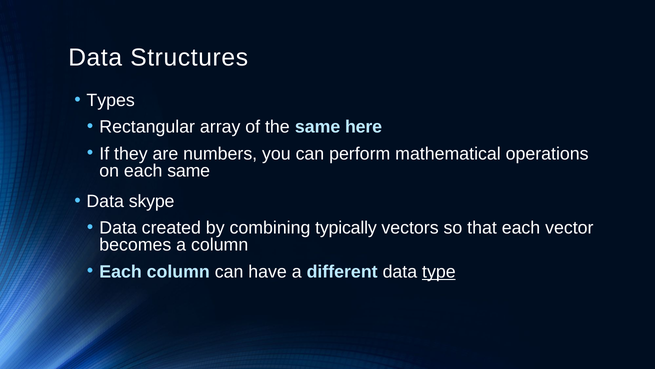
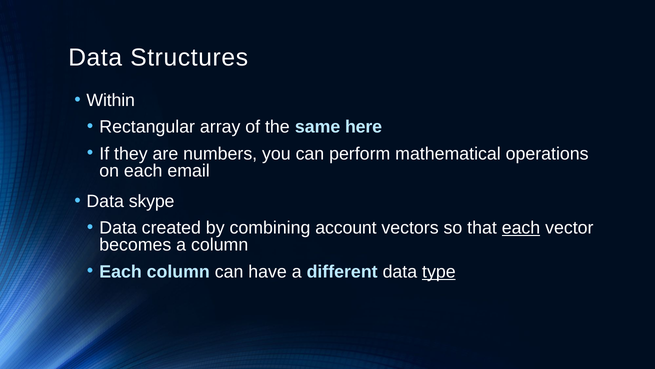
Types: Types -> Within (111, 100)
each same: same -> email (189, 170)
typically: typically -> account (346, 228)
each underline: none -> present (521, 228)
